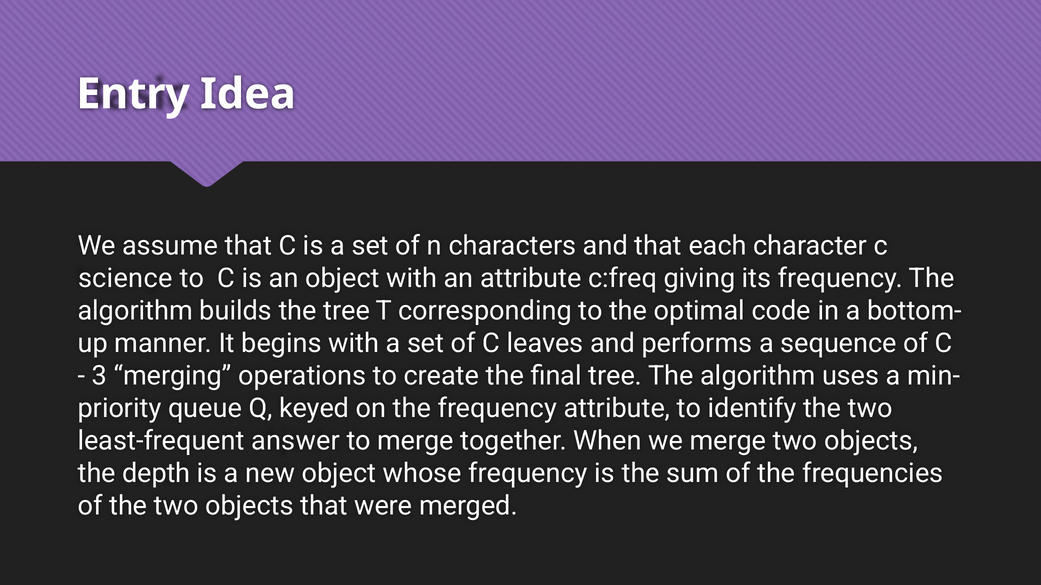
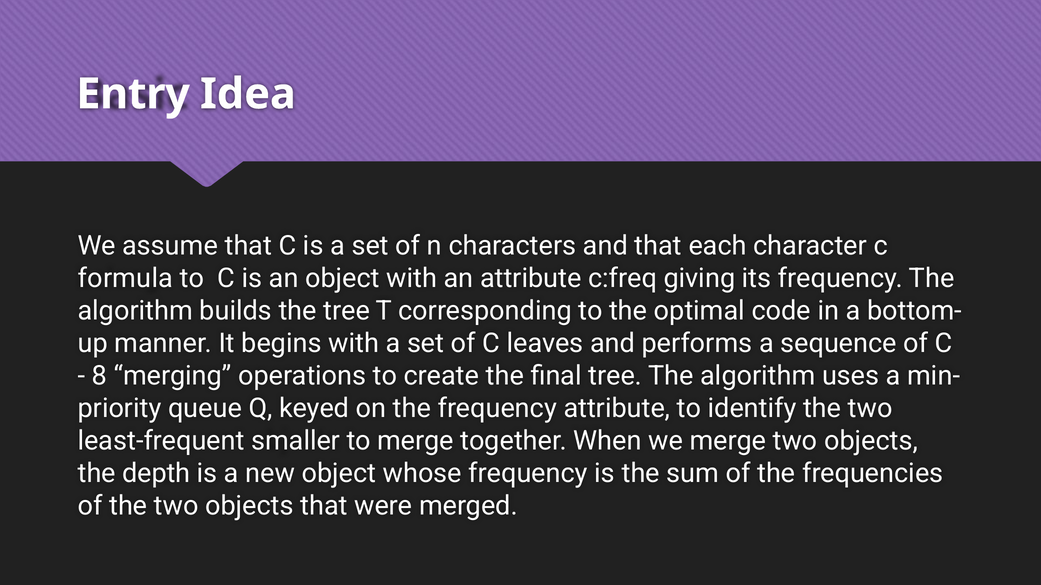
science: science -> formula (125, 279)
3: 3 -> 8 (99, 376)
answer: answer -> smaller (296, 441)
